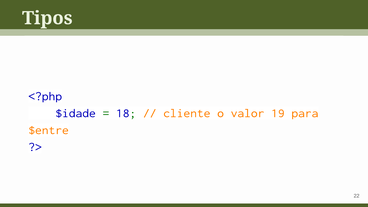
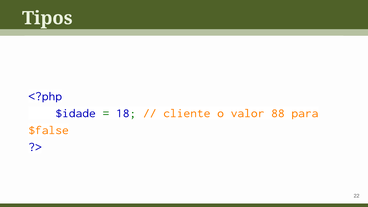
19: 19 -> 88 (278, 113)
$entre: $entre -> $false (49, 130)
